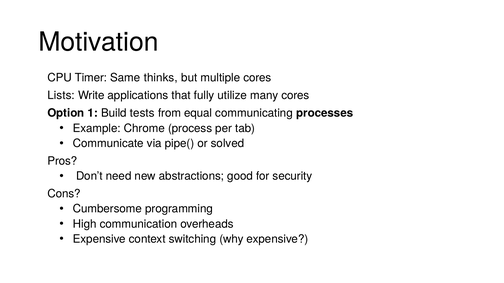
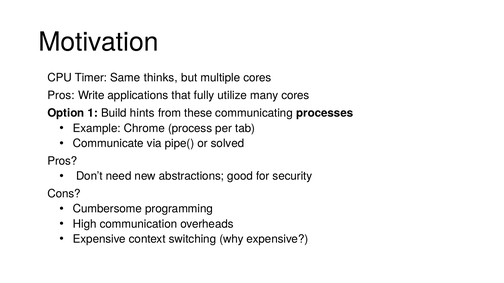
Lists: Lists -> Pros (61, 96)
tests: tests -> hints (142, 113)
equal: equal -> these (198, 113)
